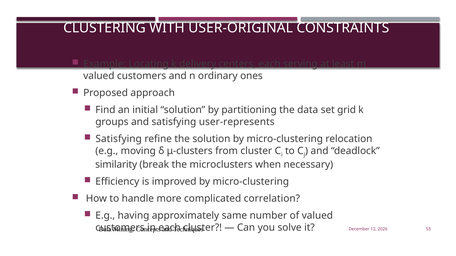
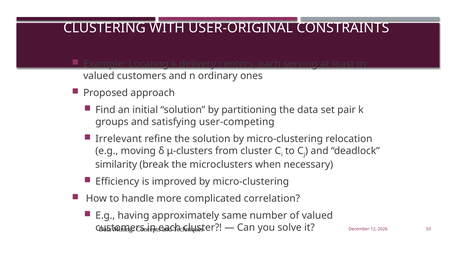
grid: grid -> pair (347, 110)
user-represents: user-represents -> user-competing (237, 122)
Satisfying: Satisfying -> Irrelevant (119, 139)
